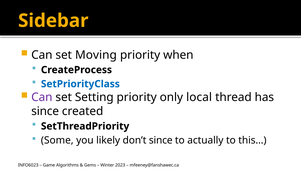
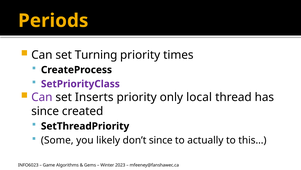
Sidebar: Sidebar -> Periods (53, 21)
Moving: Moving -> Turning (96, 55)
when: when -> times (178, 55)
SetPriorityClass colour: blue -> purple (80, 84)
Setting: Setting -> Inserts (94, 97)
